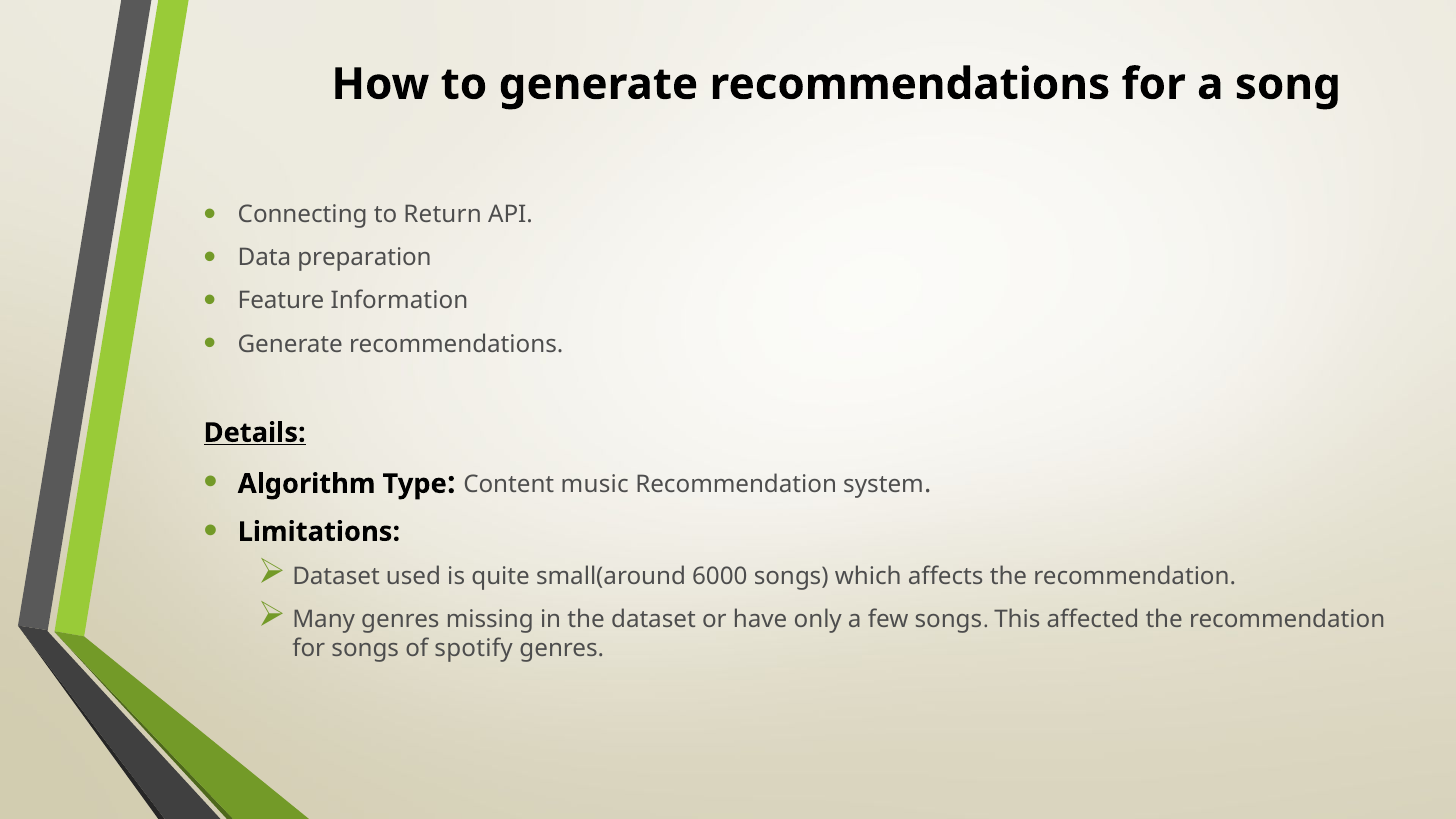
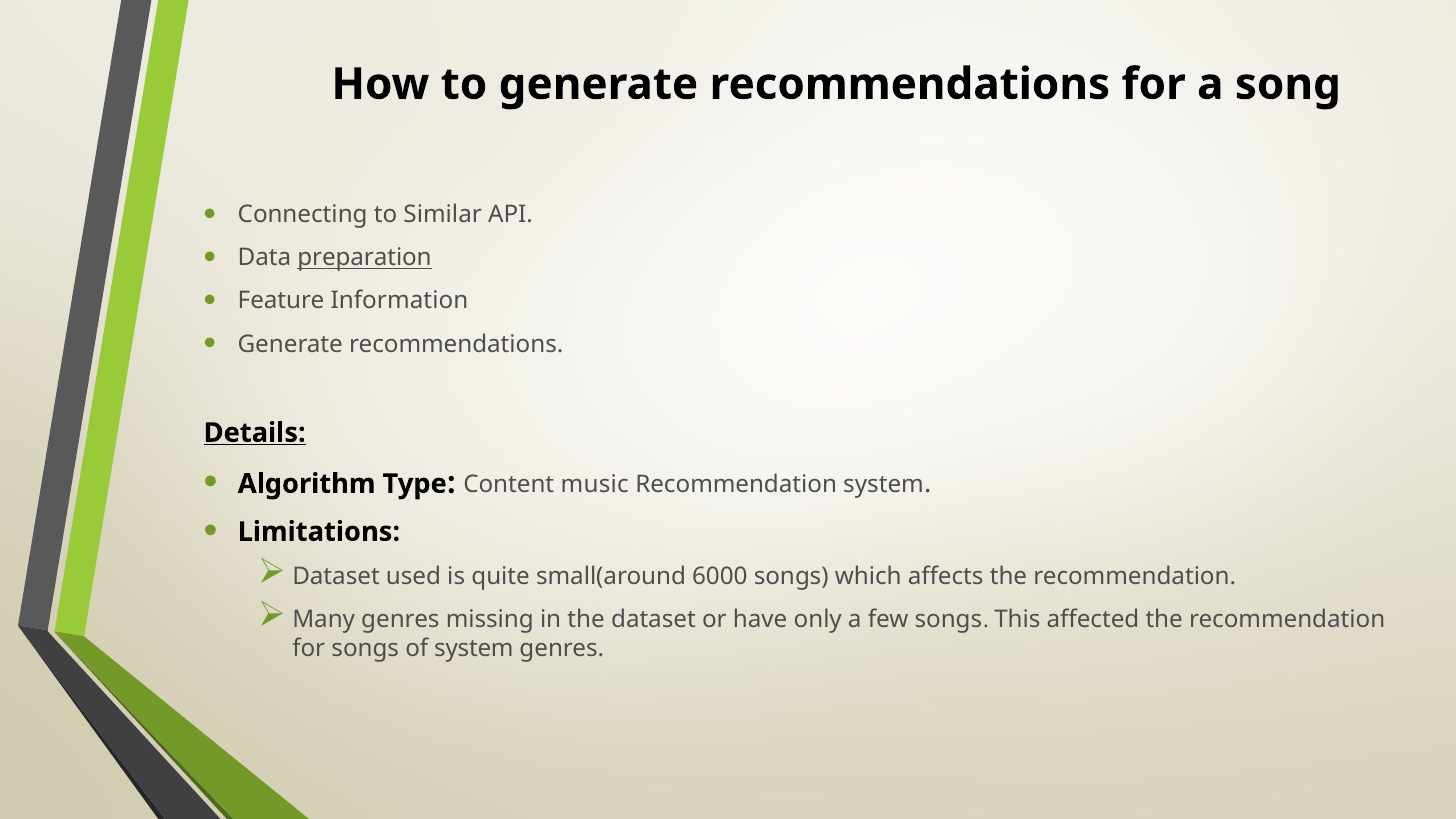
Return: Return -> Similar (443, 215)
preparation underline: none -> present (365, 258)
of spotify: spotify -> system (474, 648)
